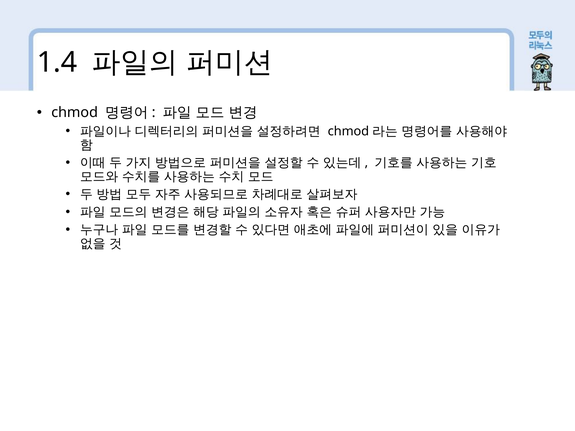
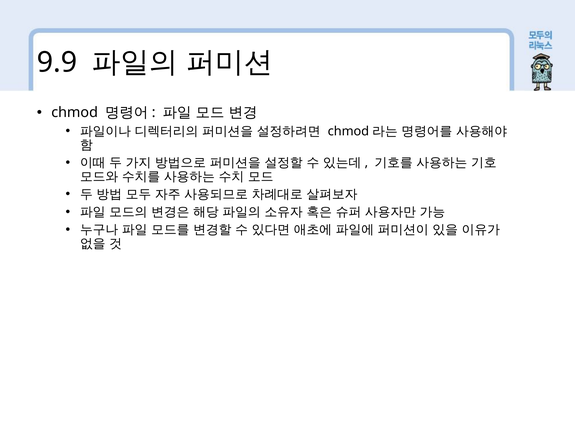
1.4: 1.4 -> 9.9 (57, 63)
